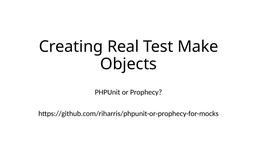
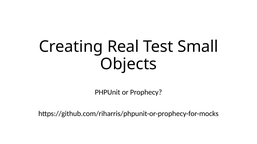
Make: Make -> Small (198, 47)
